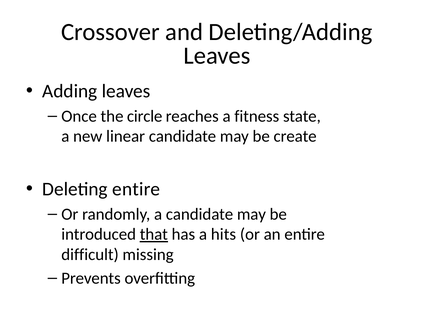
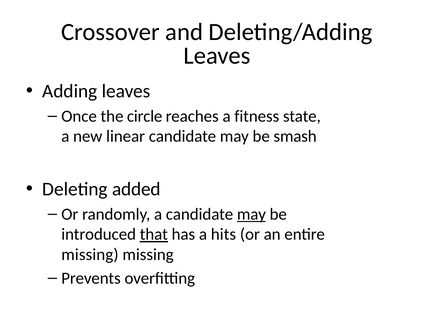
create: create -> smash (295, 136)
Deleting entire: entire -> added (136, 189)
may underline: none -> present (251, 214)
difficult: difficult -> missing (90, 254)
